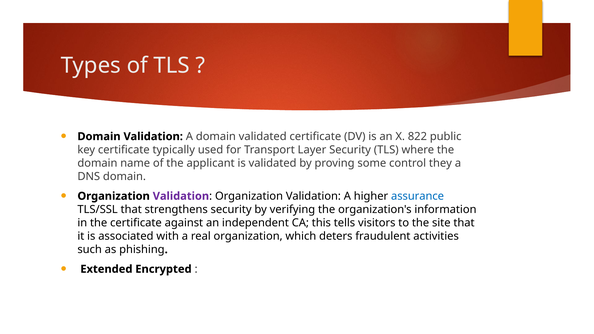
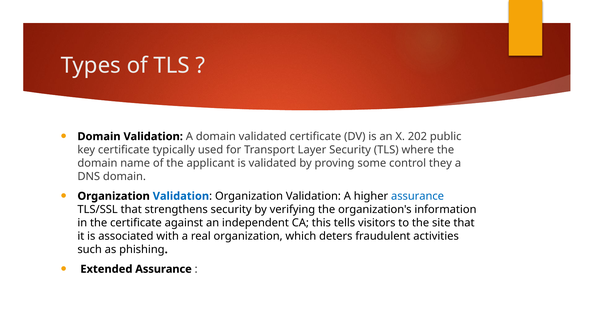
822: 822 -> 202 (417, 137)
Validation colour: purple -> blue (181, 196)
Extended Encrypted: Encrypted -> Assurance (163, 269)
